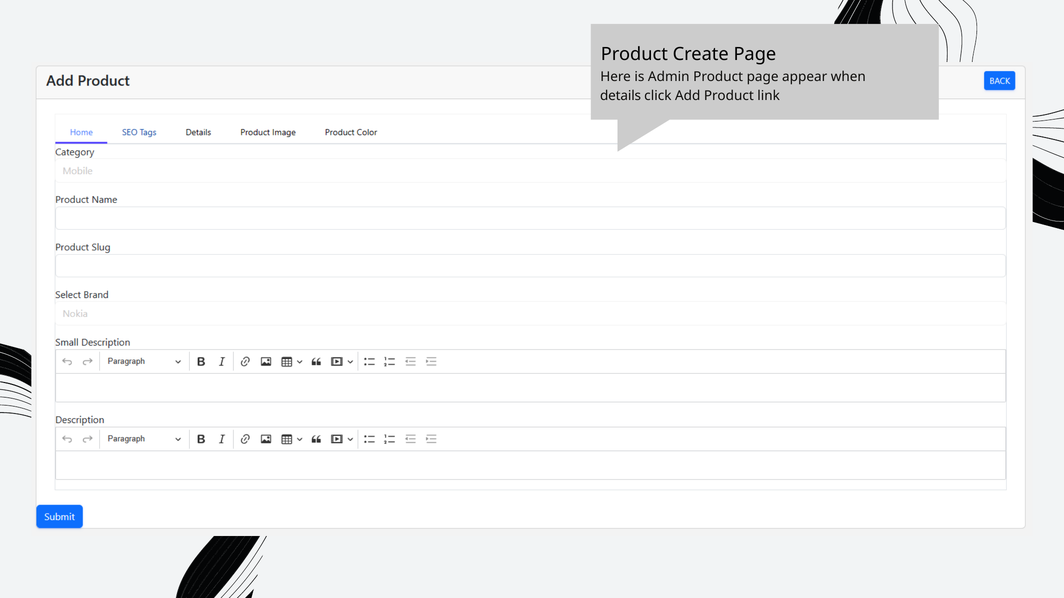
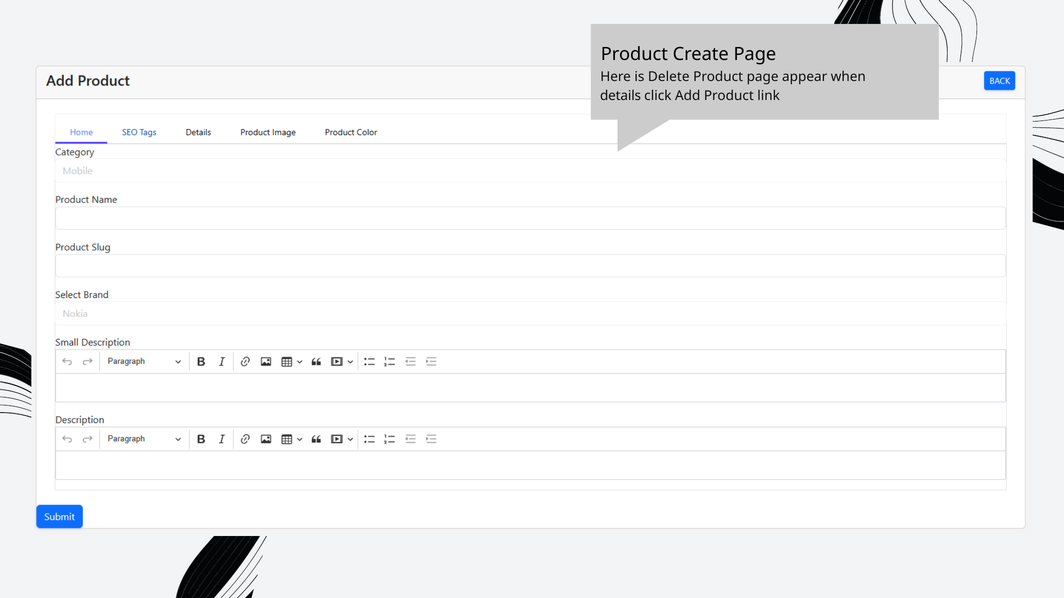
Admin: Admin -> Delete (669, 77)
